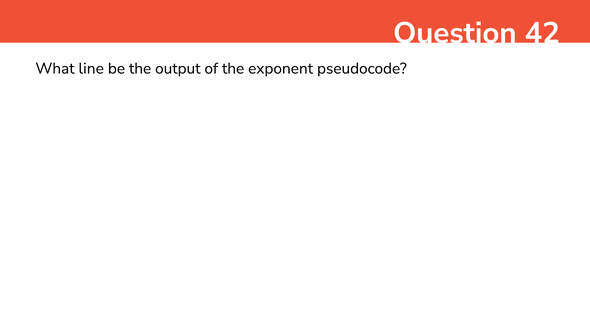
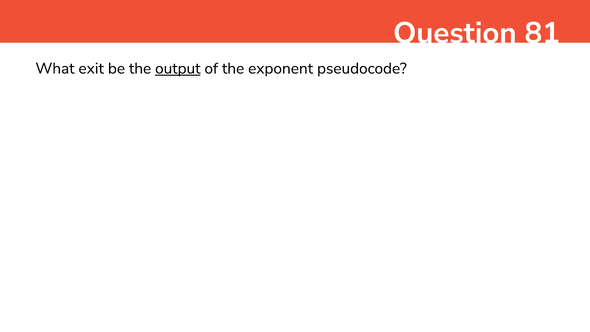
42: 42 -> 81 (542, 33)
line: line -> exit (91, 68)
output underline: none -> present (178, 68)
